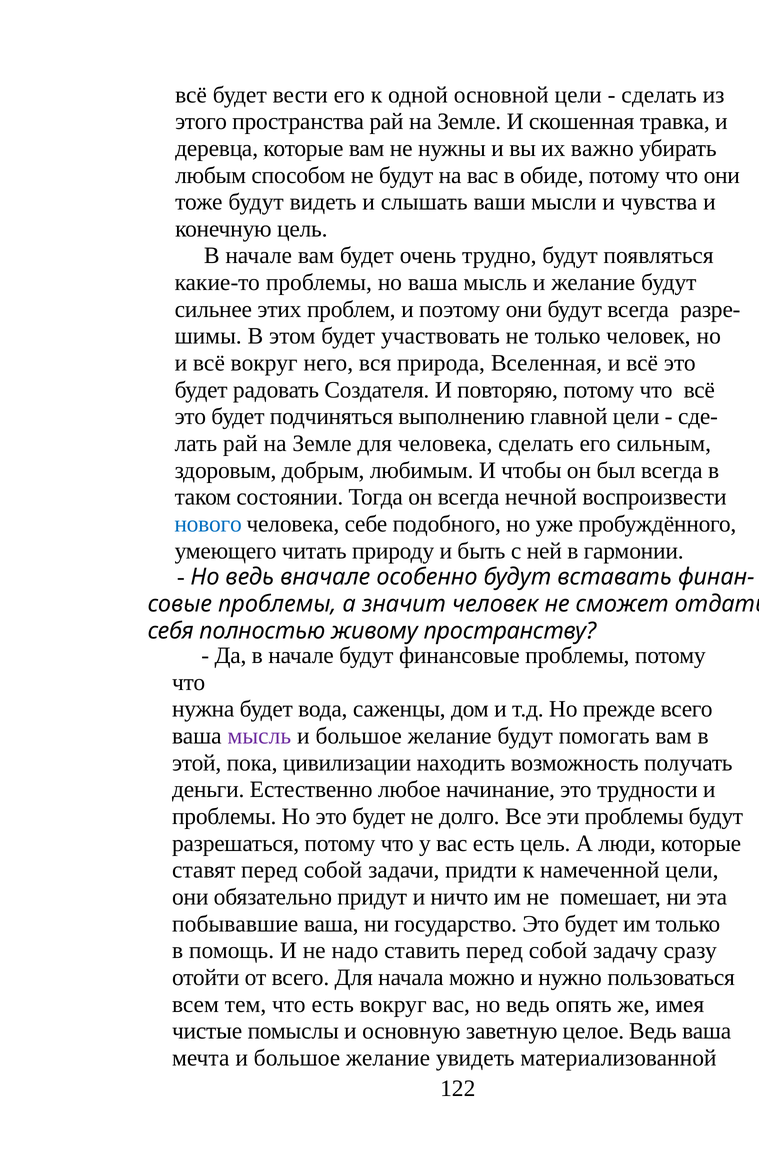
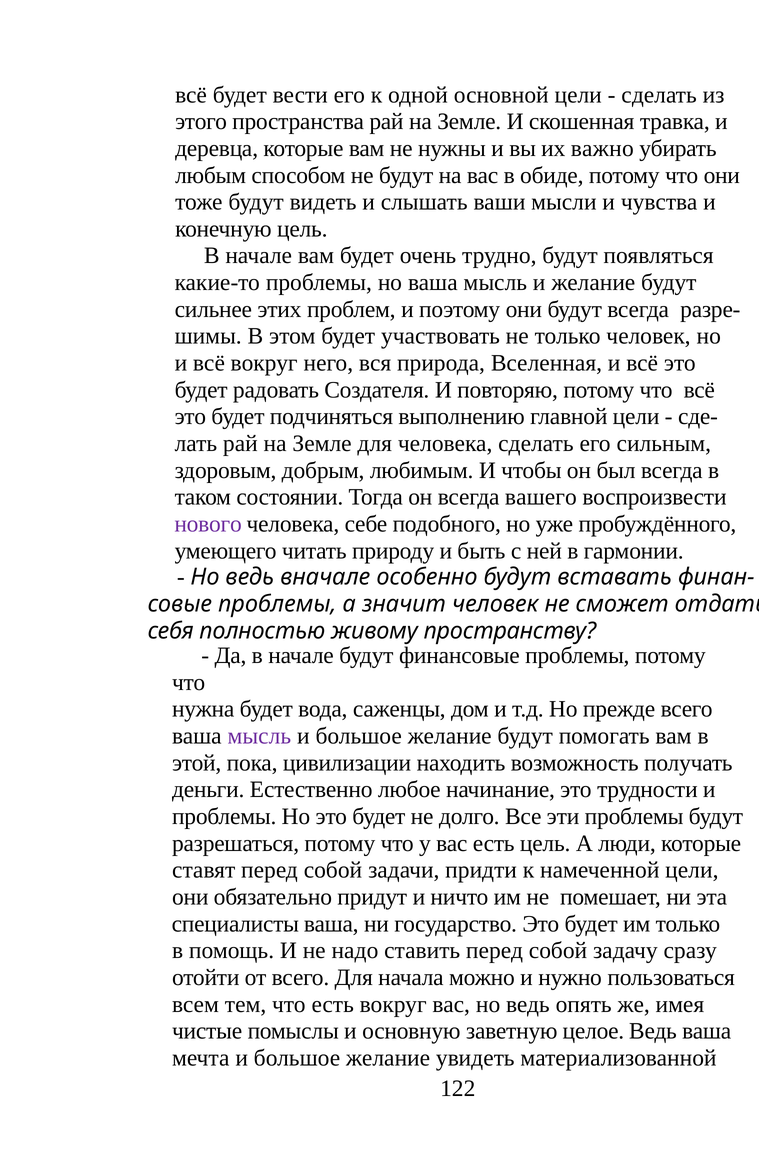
нечной: нечной -> вашего (541, 497)
нового colour: blue -> purple (208, 524)
побывавшие: побывавшие -> специалисты (235, 924)
